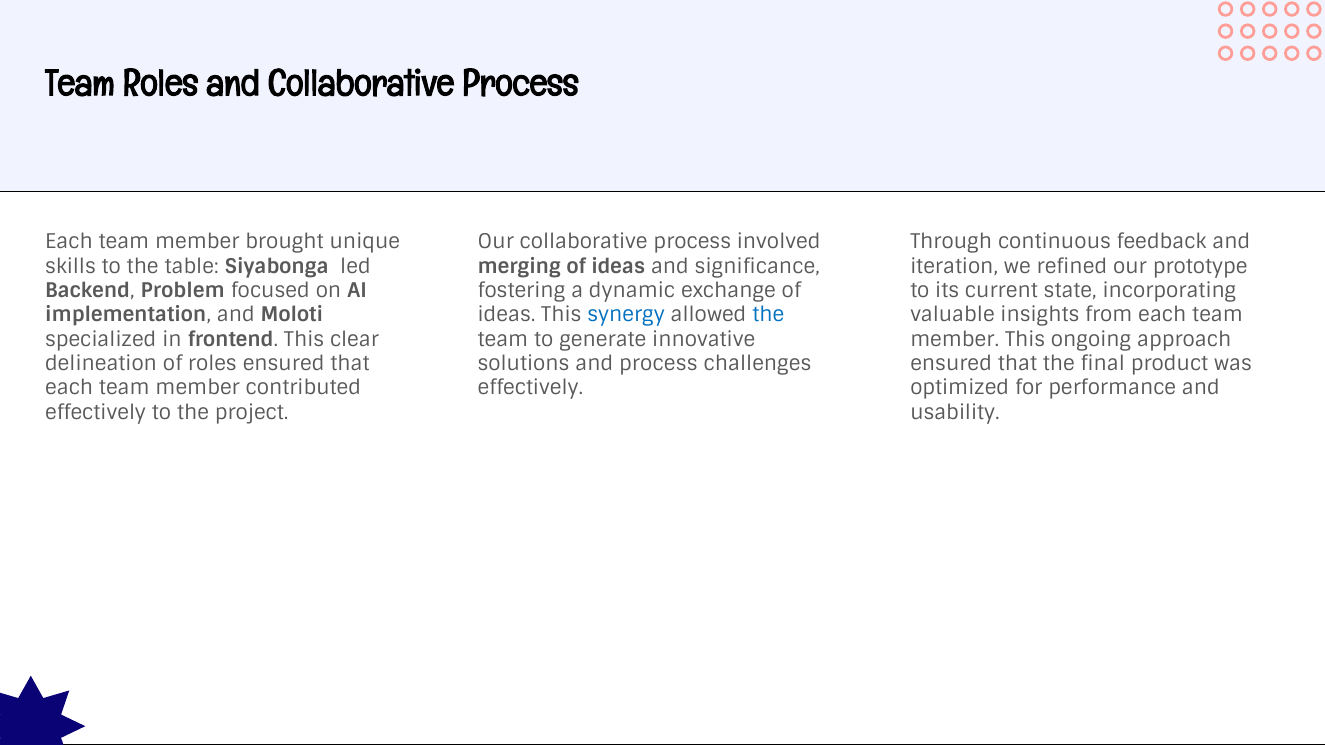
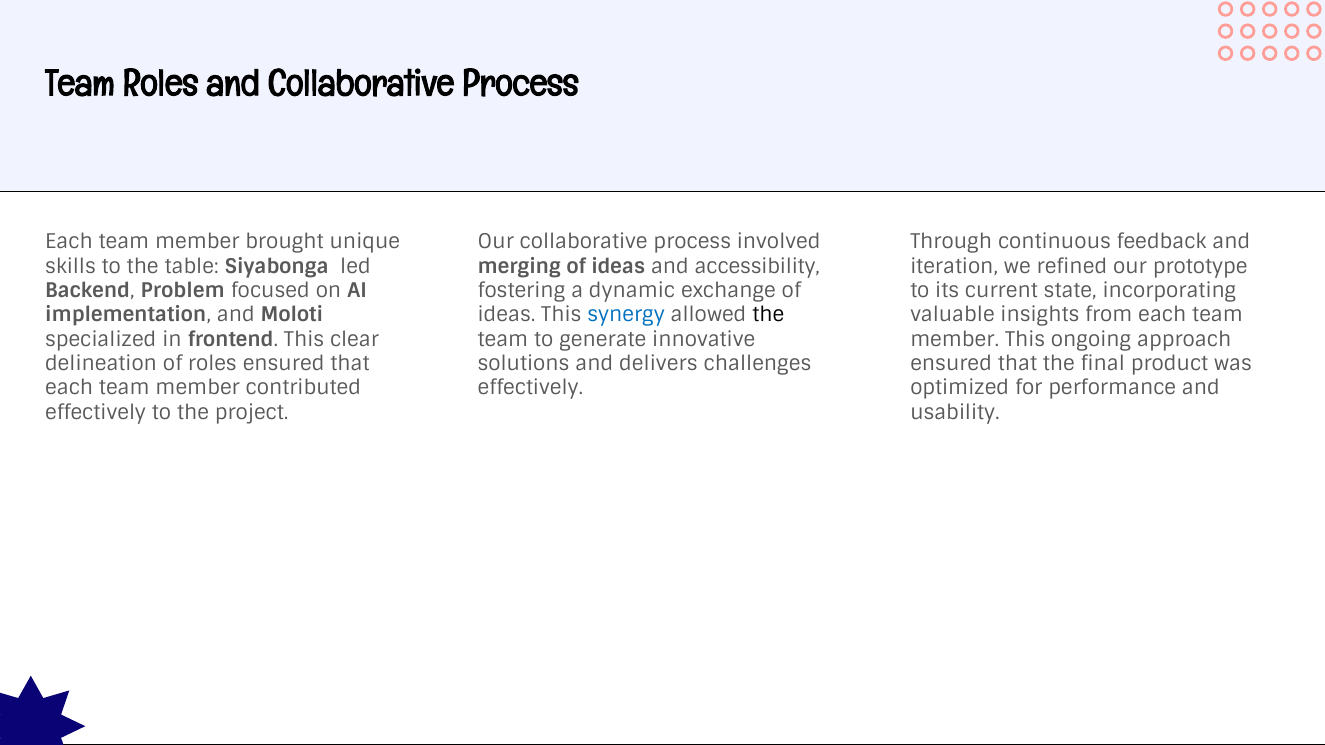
significance: significance -> accessibility (757, 267)
the colour: blue -> black (768, 315)
and process: process -> delivers (658, 364)
